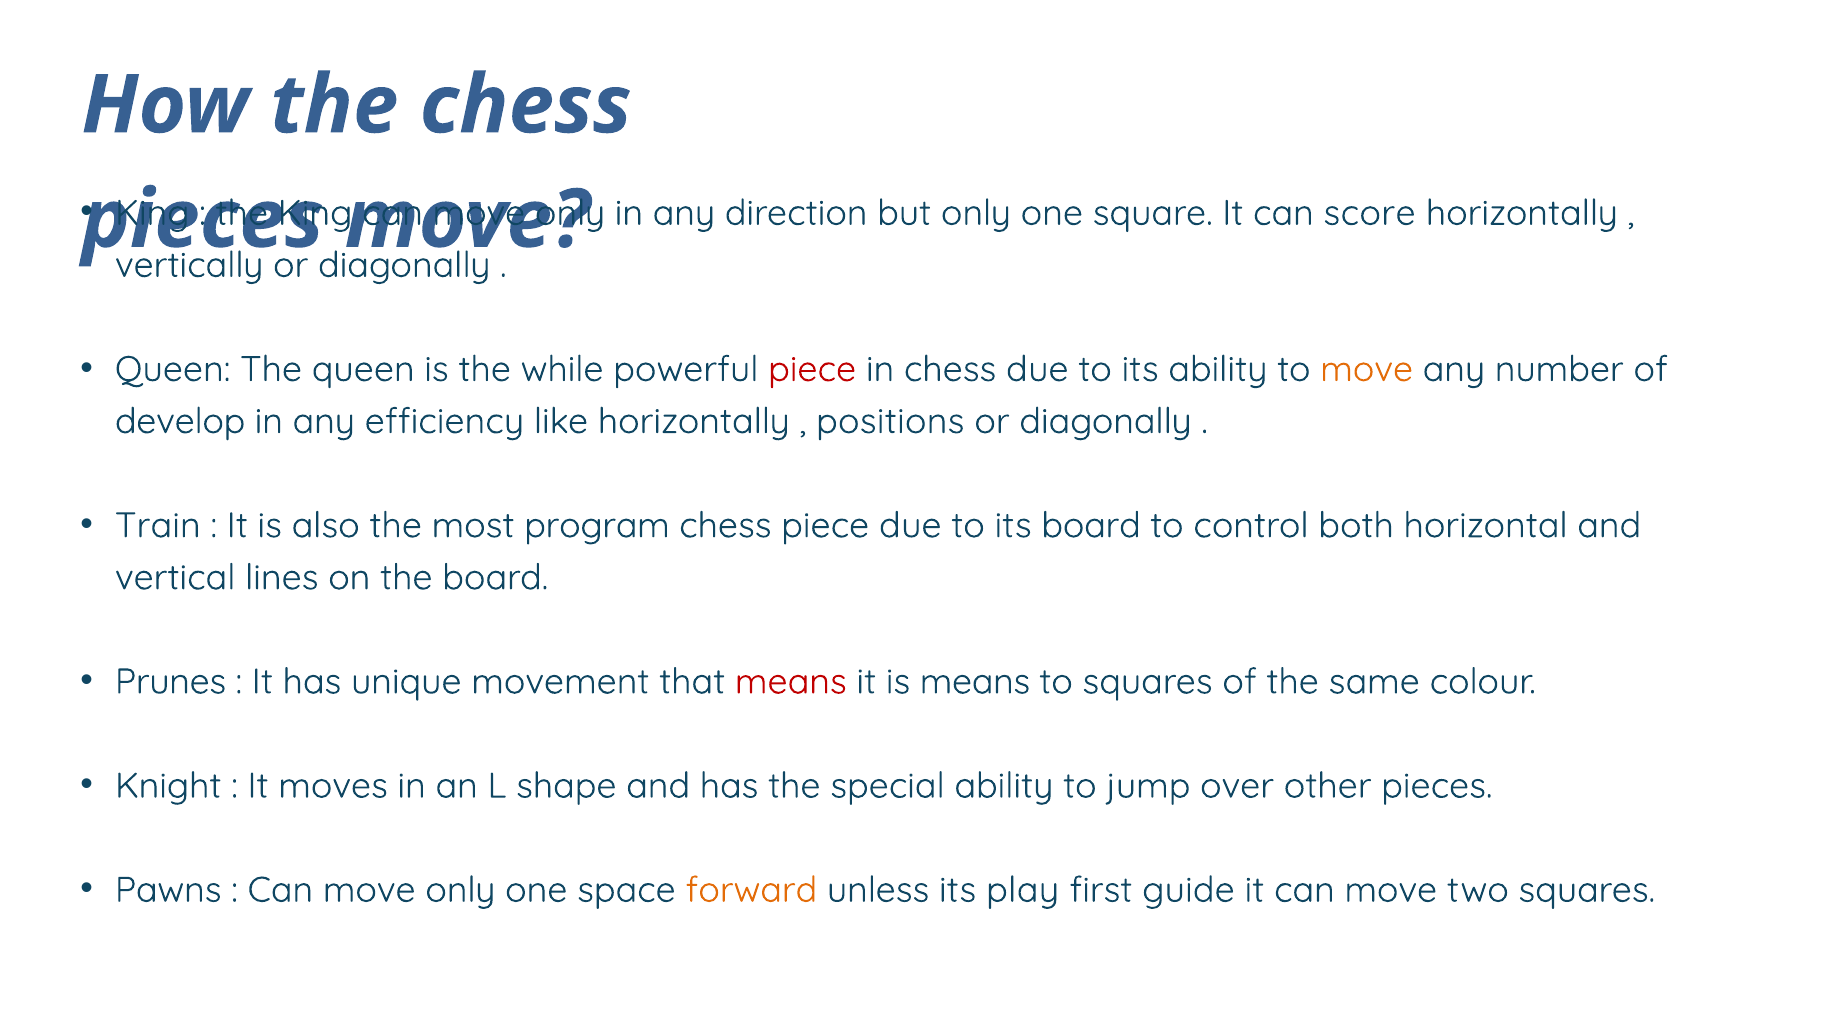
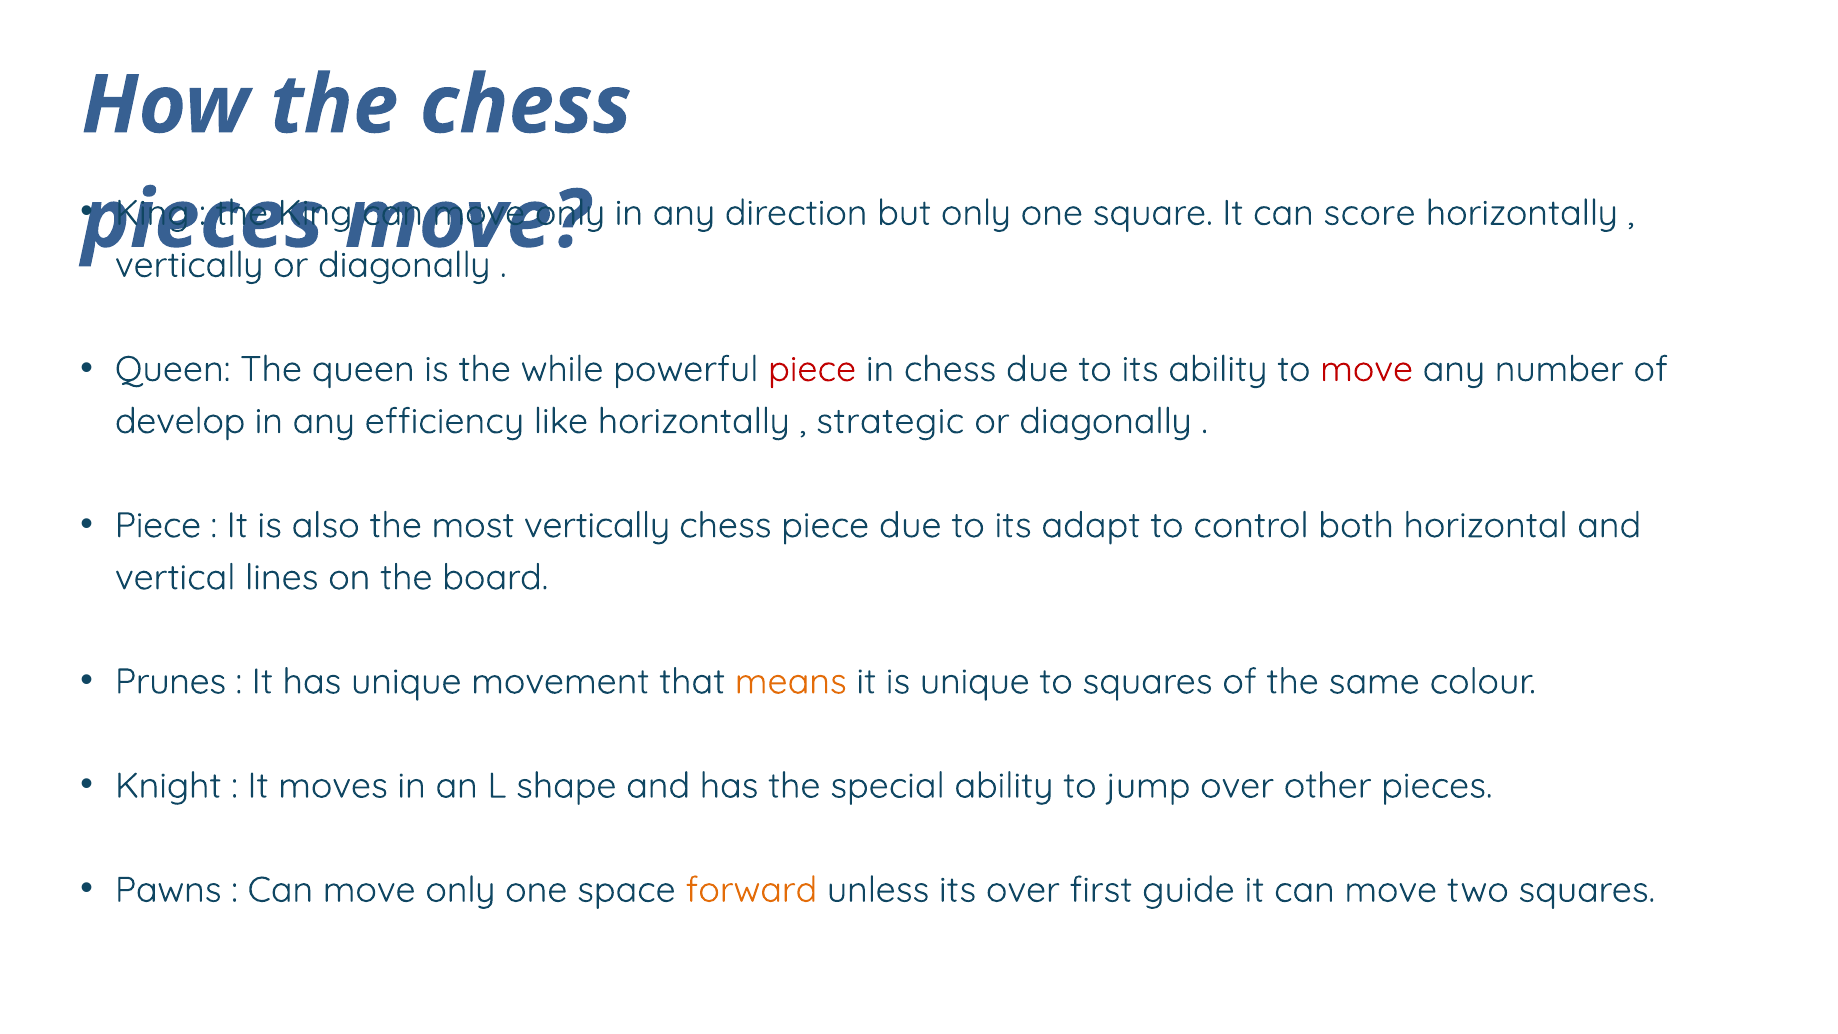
move colour: orange -> red (1367, 369)
positions: positions -> strategic (890, 421)
Train: Train -> Piece (158, 525)
most program: program -> vertically (597, 525)
its board: board -> adapt (1091, 525)
means colour: red -> orange (791, 682)
is means: means -> unique (975, 682)
its play: play -> over (1023, 890)
